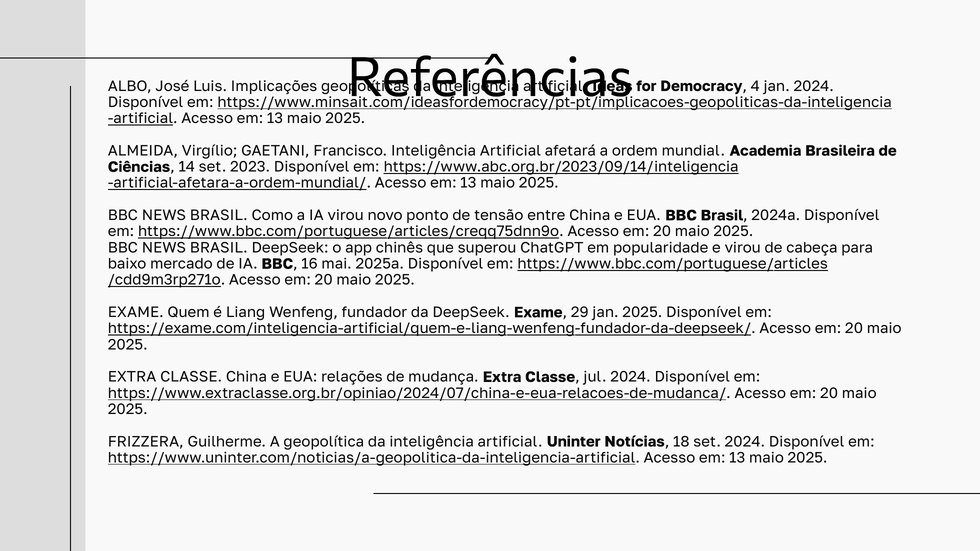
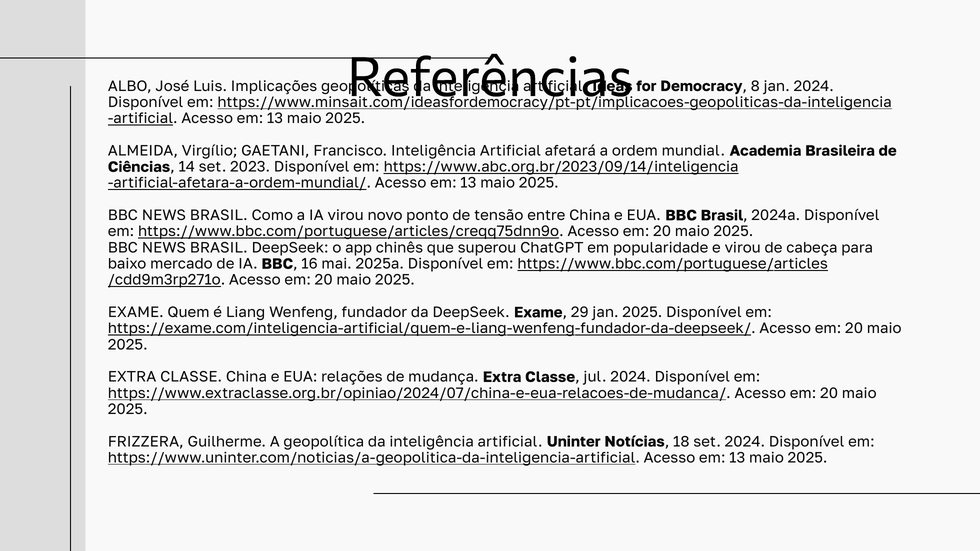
4: 4 -> 8 (755, 86)
